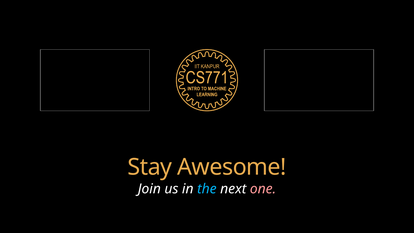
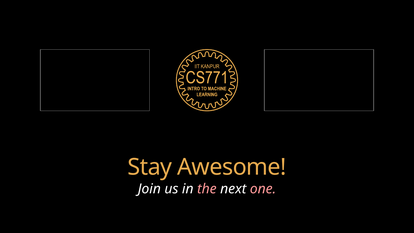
the colour: light blue -> pink (207, 189)
